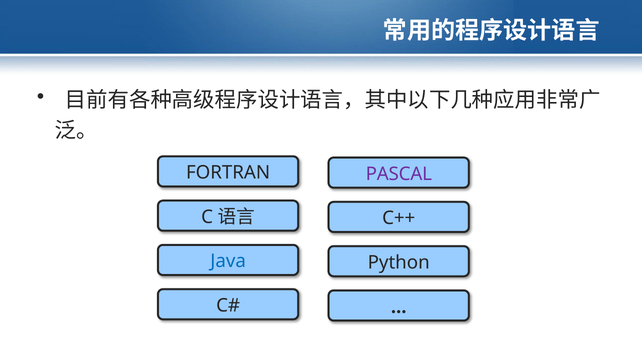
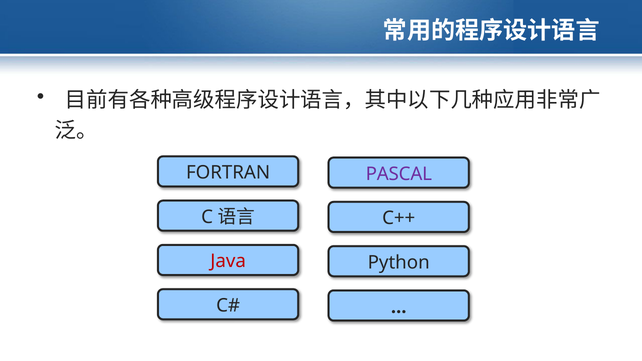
Java colour: blue -> red (228, 261)
